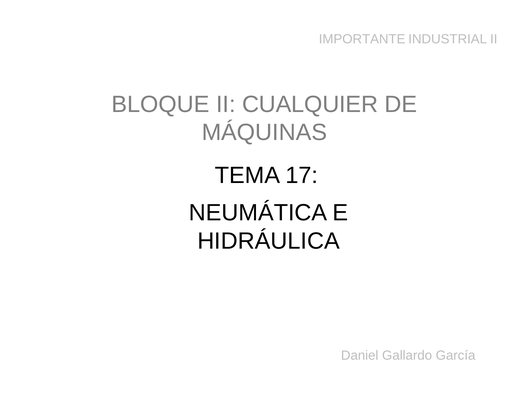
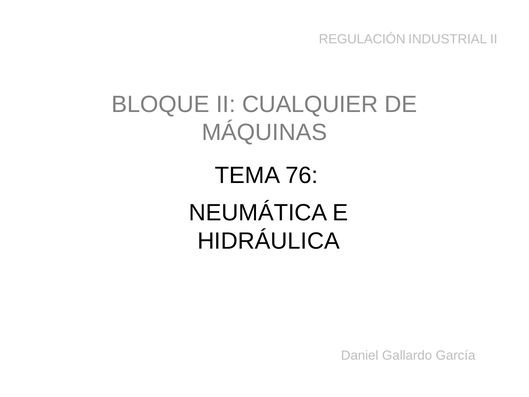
IMPORTANTE: IMPORTANTE -> REGULACIÓN (362, 39)
17: 17 -> 76 (302, 175)
